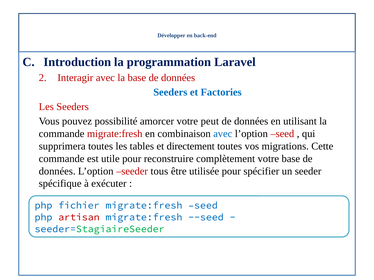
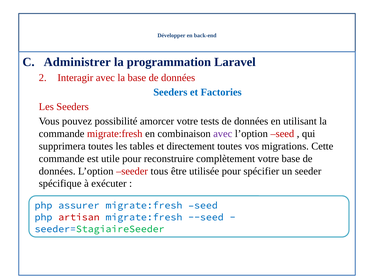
Introduction: Introduction -> Administrer (77, 62)
peut: peut -> tests (210, 121)
avec colour: blue -> purple (223, 134)
fichier: fichier -> assurer (79, 206)
